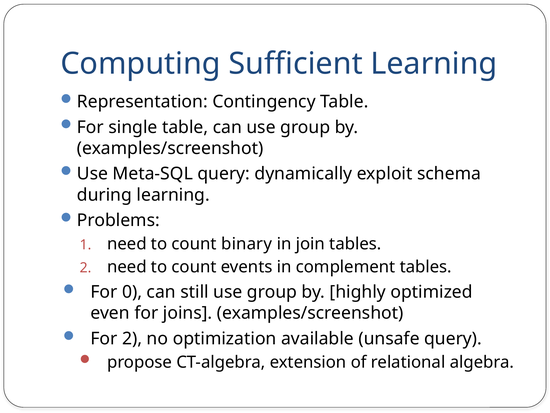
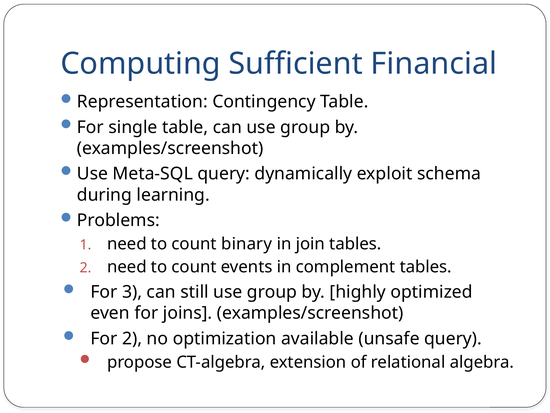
Sufficient Learning: Learning -> Financial (434, 64)
0: 0 -> 3 (132, 292)
